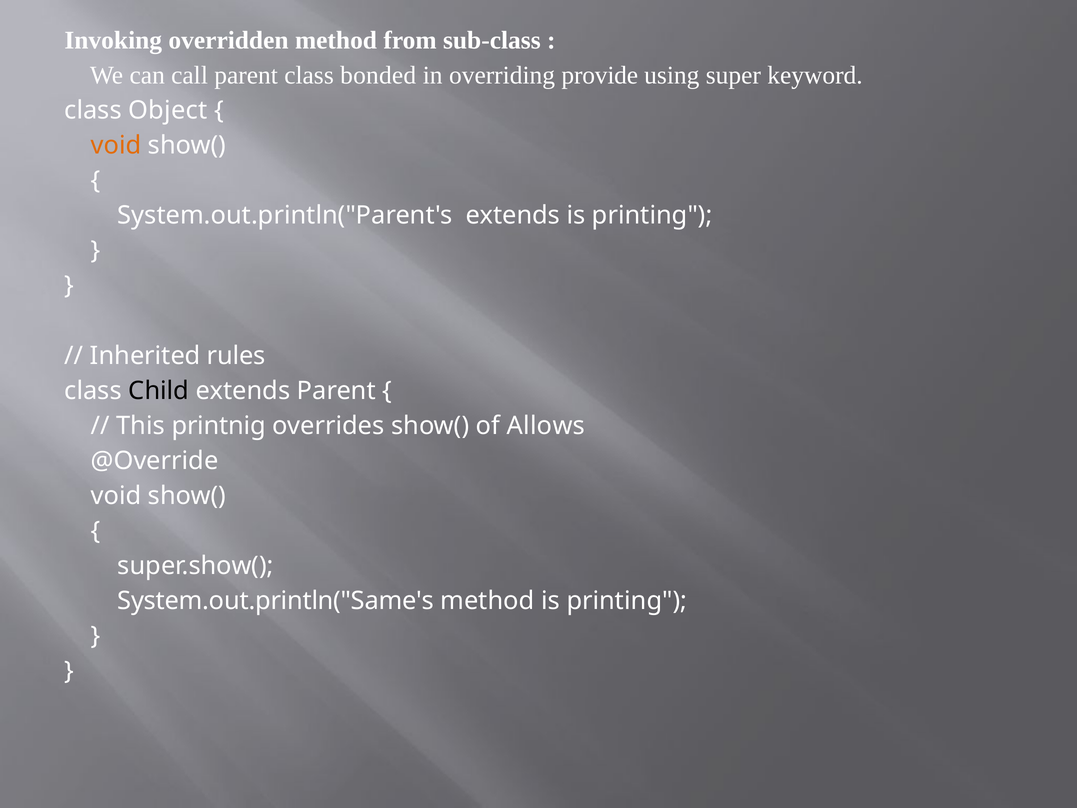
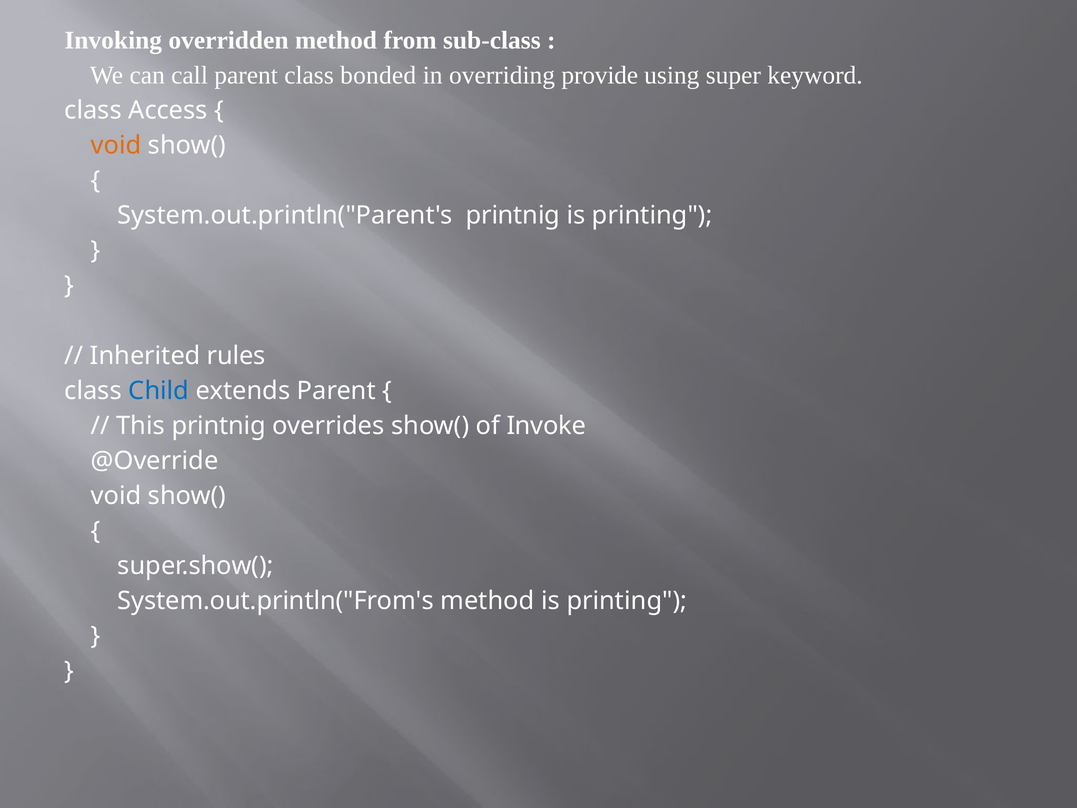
Object: Object -> Access (168, 110)
System.out.println("Parent's extends: extends -> printnig (513, 215)
Child colour: black -> blue (159, 391)
Allows: Allows -> Invoke (546, 426)
System.out.println("Same's: System.out.println("Same's -> System.out.println("From's (276, 601)
